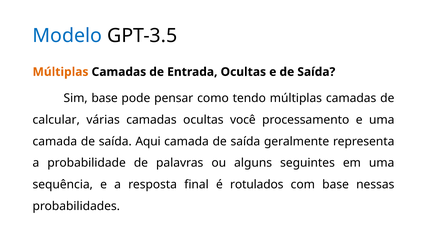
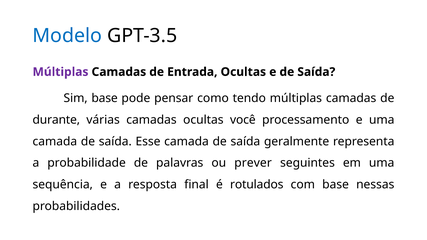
Múltiplas colour: orange -> purple (61, 72)
calcular: calcular -> durante (56, 120)
Aqui: Aqui -> Esse (148, 142)
alguns: alguns -> prever (253, 163)
